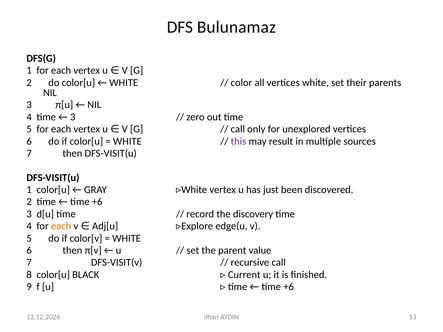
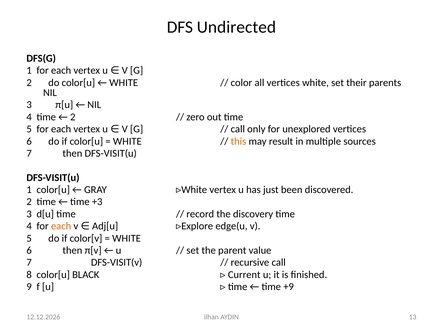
Bulunamaz: Bulunamaz -> Undirected (236, 27)
3: 3 -> 2 (73, 117)
this colour: purple -> orange (238, 141)
+6: +6 -> +3 (97, 202)
+6: +6 -> +9 (289, 287)
